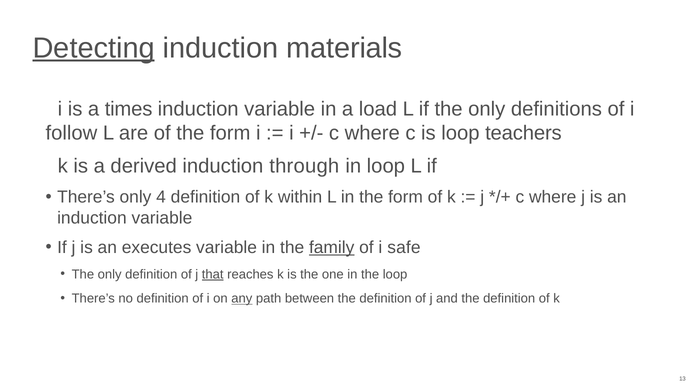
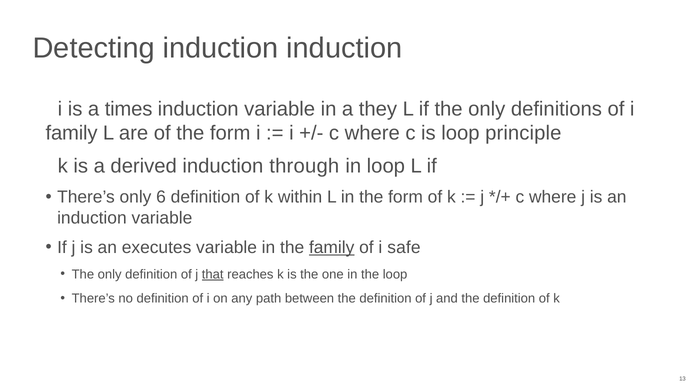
Detecting underline: present -> none (94, 48)
induction materials: materials -> induction (344, 48)
load: load -> they (378, 109)
follow: follow -> family (72, 133)
teachers: teachers -> principle (523, 133)
4: 4 -> 6 (161, 197)
any underline: present -> none (242, 299)
